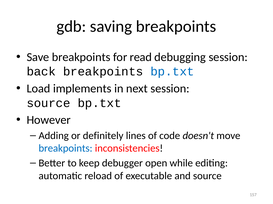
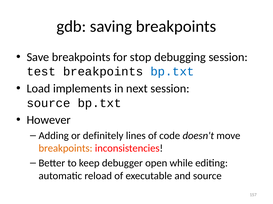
read: read -> stop (141, 57)
back: back -> test (41, 72)
breakpoints colour: blue -> orange (66, 149)
